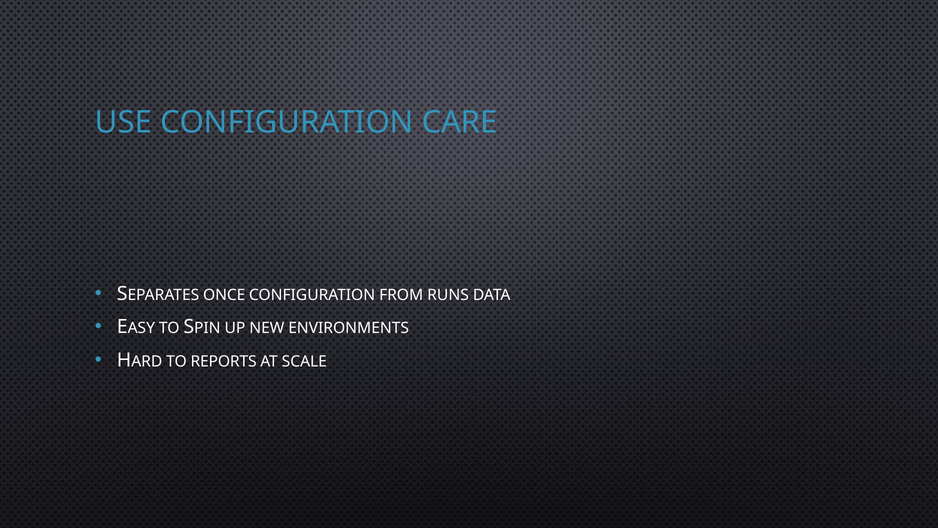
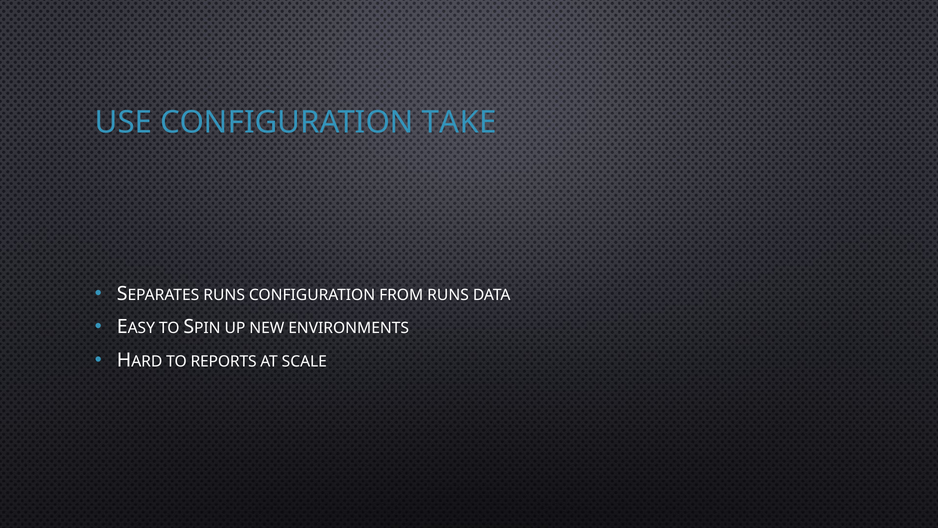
CARE: CARE -> TAKE (459, 122)
ONCE: ONCE -> RUNS (224, 295)
